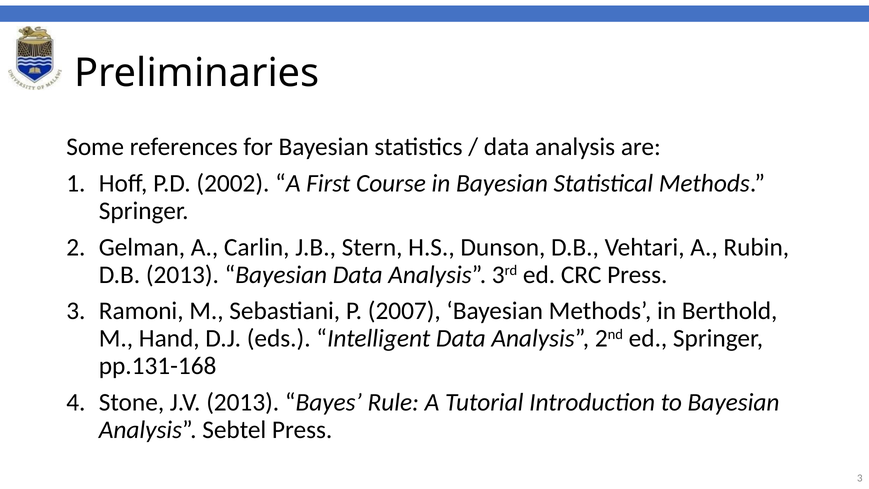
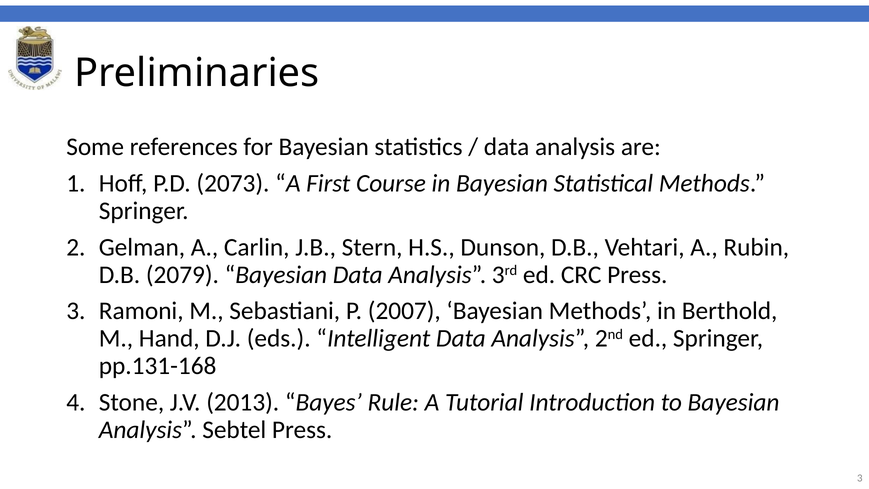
2002: 2002 -> 2073 (233, 183)
D.B 2013: 2013 -> 2079 (182, 275)
